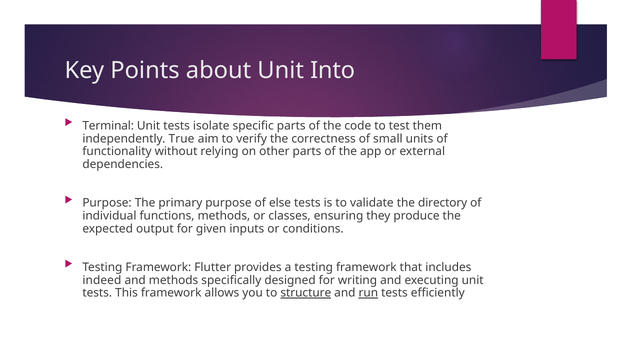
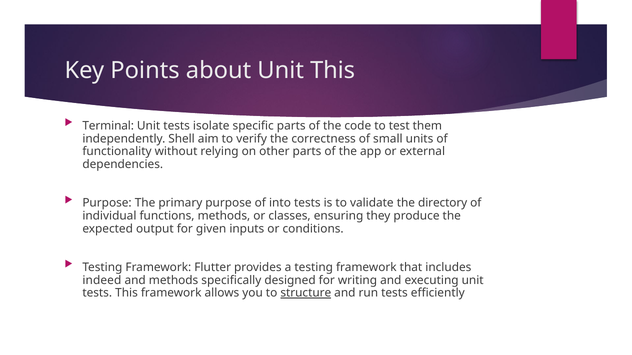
Unit Into: Into -> This (333, 70)
True: True -> Shell (182, 139)
else: else -> into (280, 203)
run underline: present -> none (368, 293)
